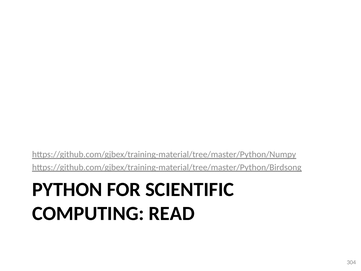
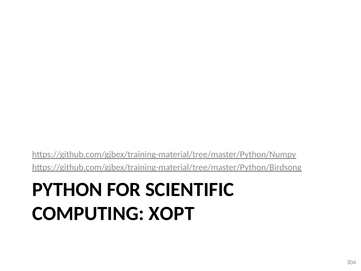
READ: READ -> XOPT (172, 213)
